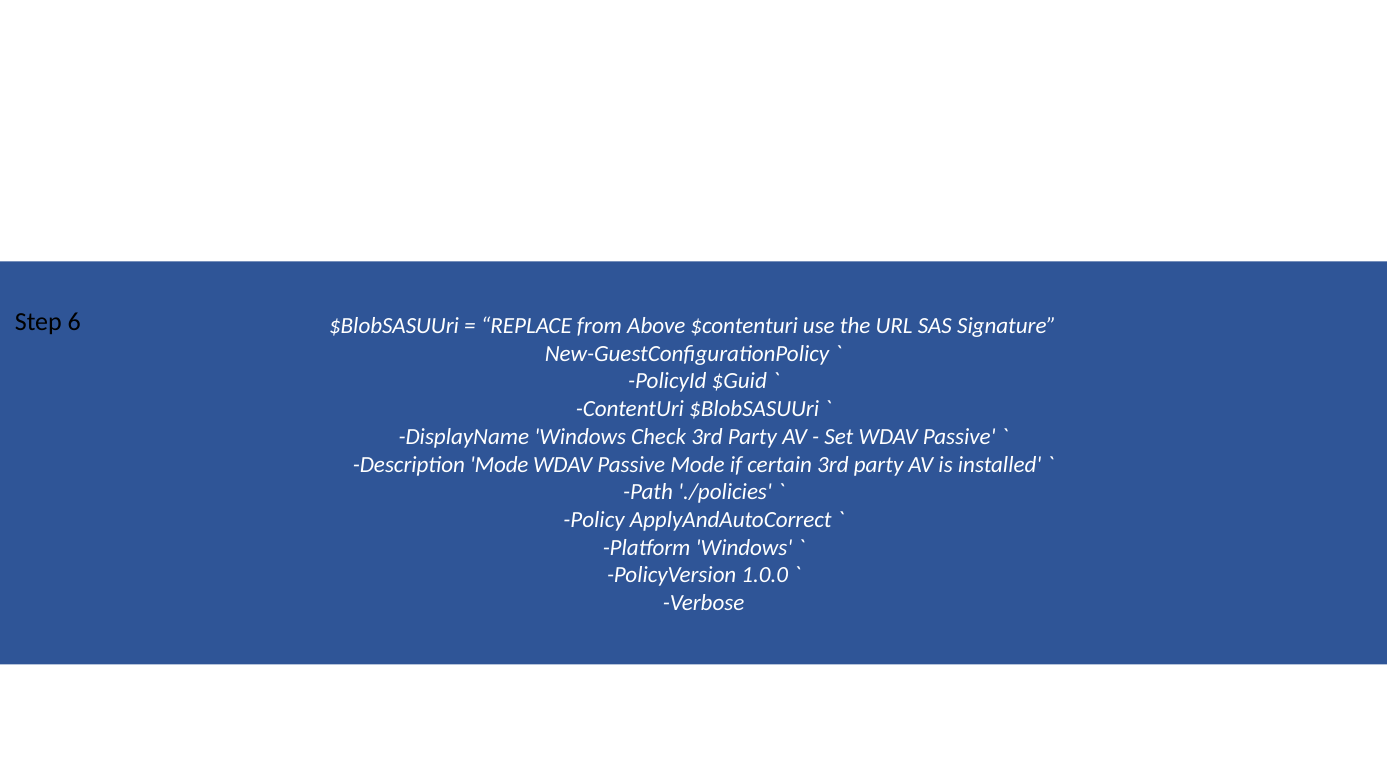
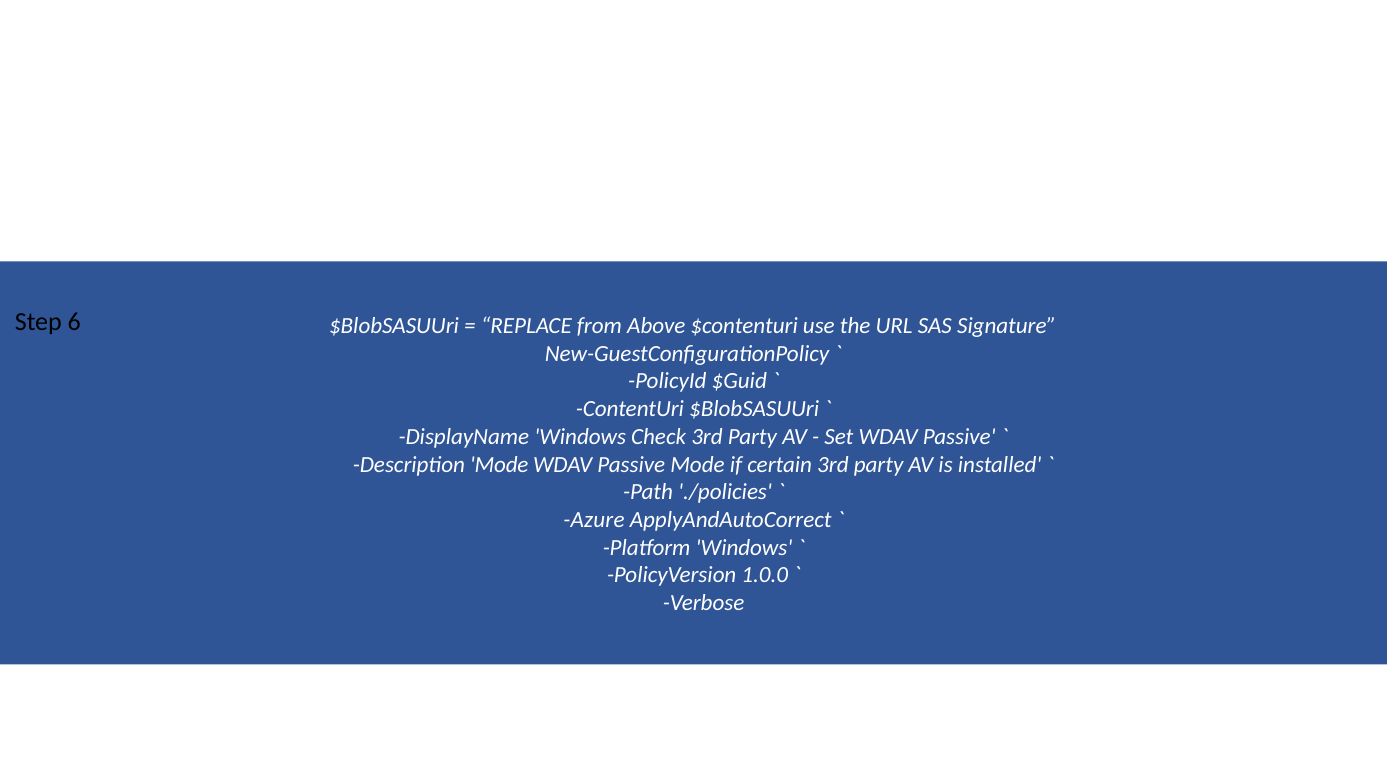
Policy: Policy -> Azure (594, 520)
